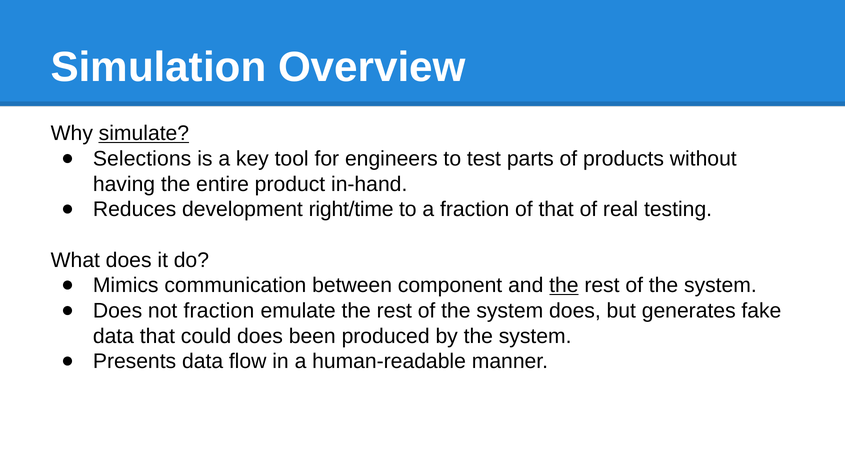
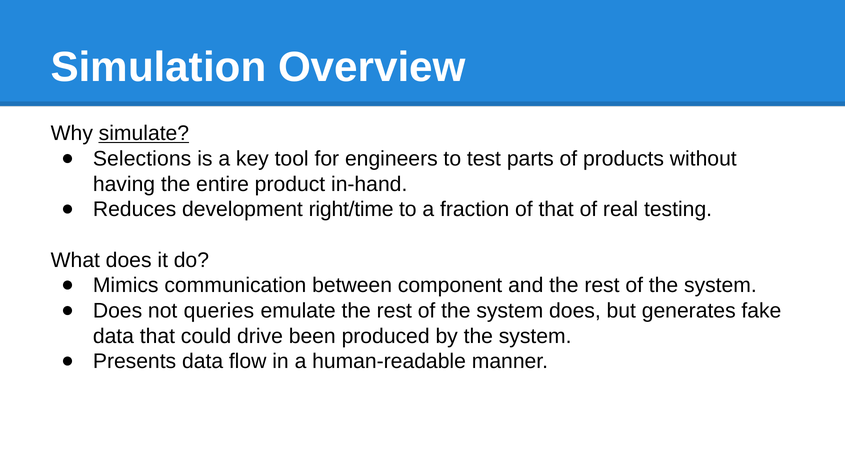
the underline: present -> none (564, 286)
not fraction: fraction -> queries (219, 311)
could does: does -> drive (260, 336)
